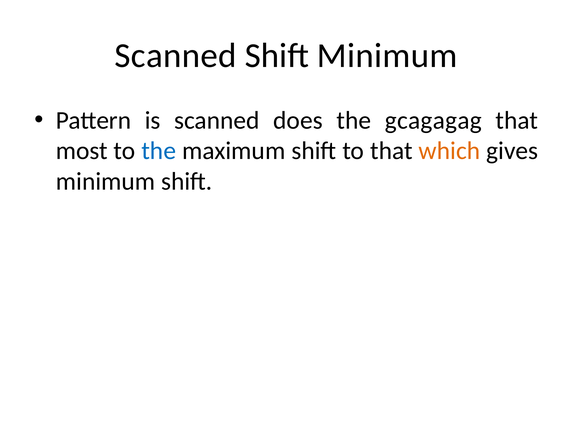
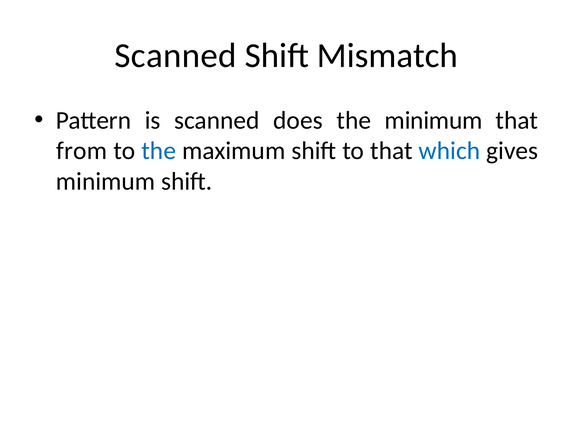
Shift Minimum: Minimum -> Mismatch (387, 55)
the gcagagag: gcagagag -> minimum (434, 120)
most: most -> from (82, 151)
which colour: orange -> blue (449, 151)
